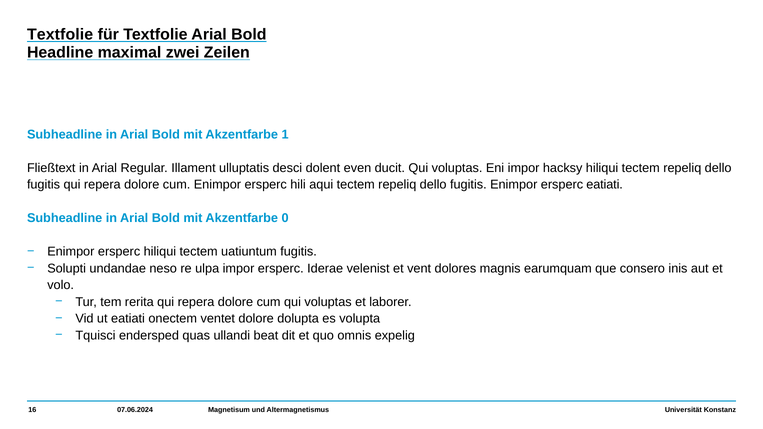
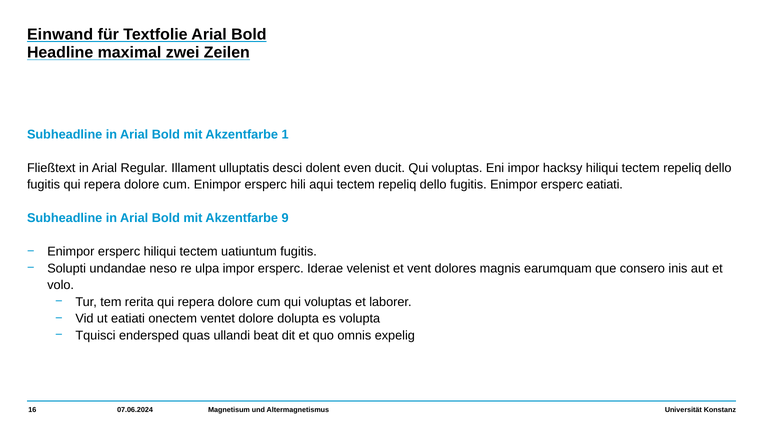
Textfolie: Textfolie -> Einwand (60, 35)
0: 0 -> 9 (285, 218)
